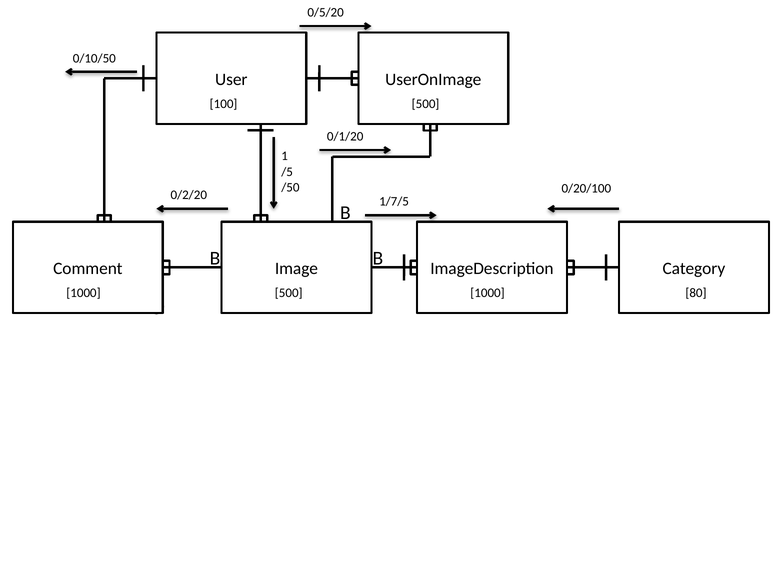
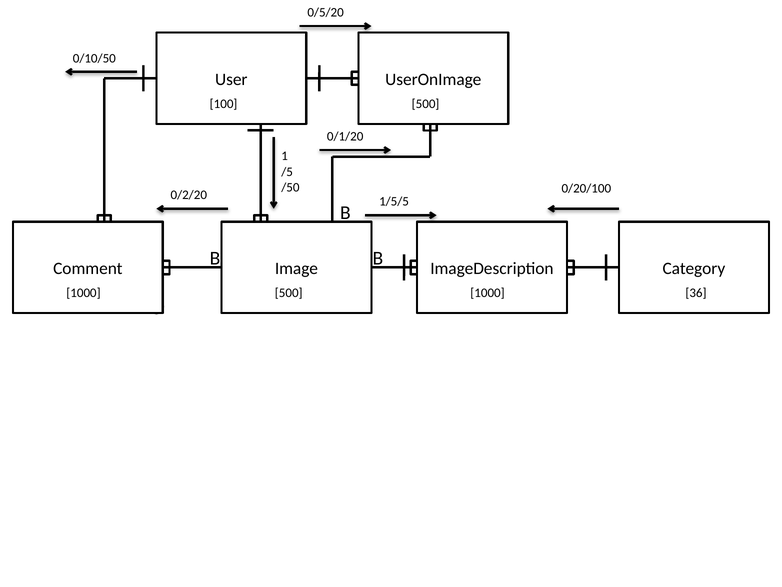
1/7/5: 1/7/5 -> 1/5/5 (394, 202)
80: 80 -> 36 (696, 293)
